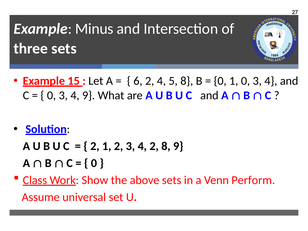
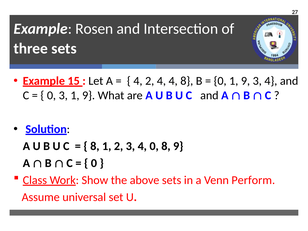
Minus: Minus -> Rosen (94, 29)
6: 6 -> 4 (138, 81)
4 5: 5 -> 4 (173, 81)
0 1 0: 0 -> 9 (246, 81)
4: 4 -> 1 (75, 95)
2: 2 -> 8 (95, 146)
4 2: 2 -> 0 (154, 146)
